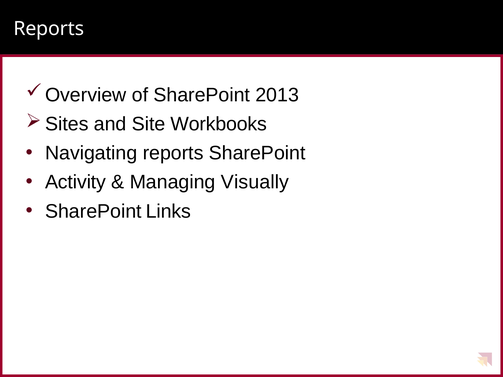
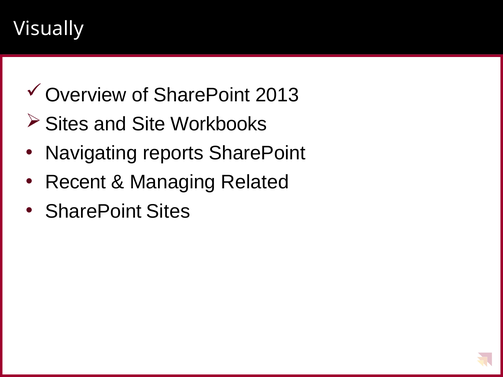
Reports: Reports -> Visually (49, 29)
Activity: Activity -> Recent (76, 182)
Visually: Visually -> Related (255, 182)
Links: Links -> Sites (168, 211)
